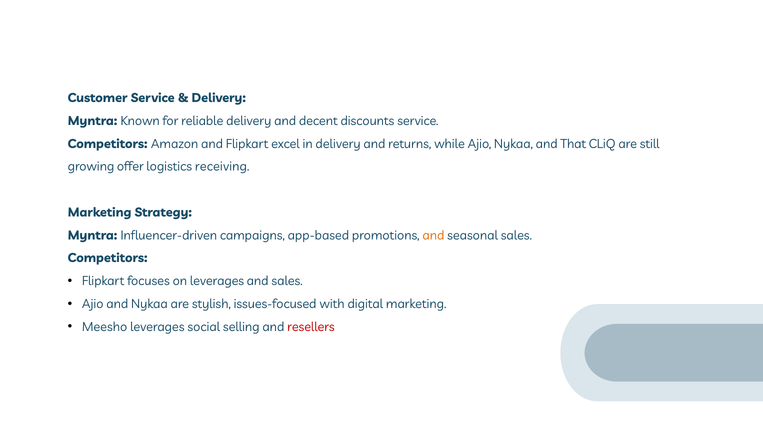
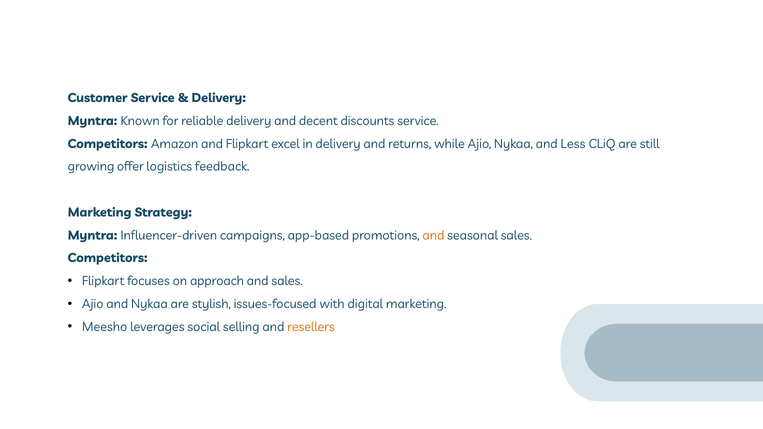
That: That -> Less (573, 144)
receiving: receiving -> feedback (222, 167)
on leverages: leverages -> approach (217, 281)
resellers colour: red -> orange (311, 327)
